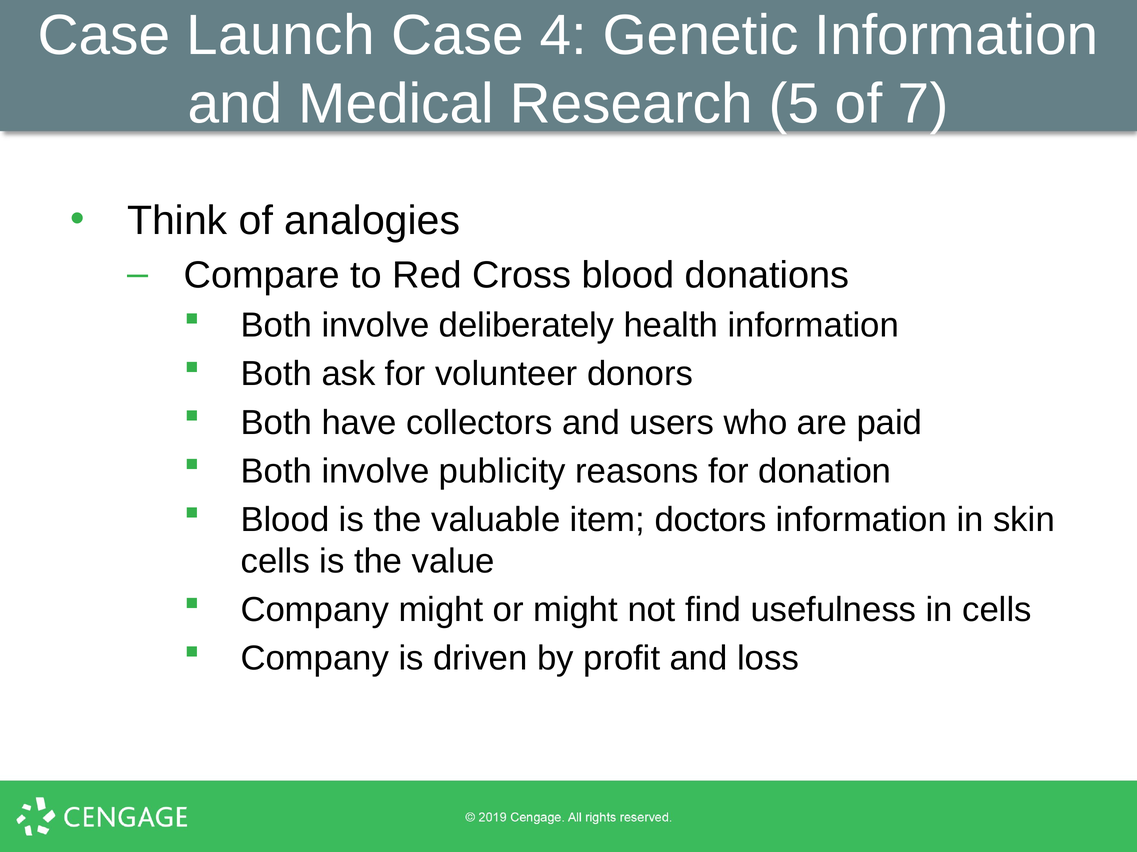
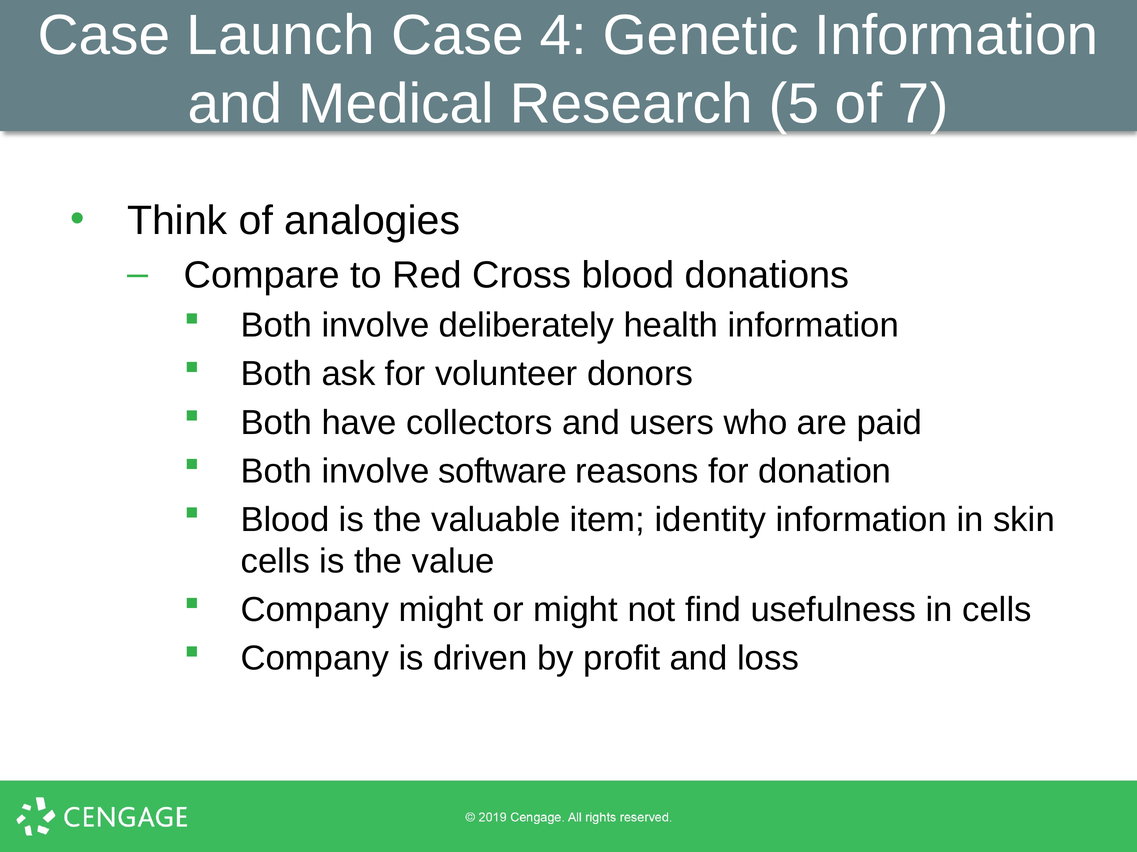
publicity: publicity -> software (503, 472)
doctors: doctors -> identity (710, 520)
